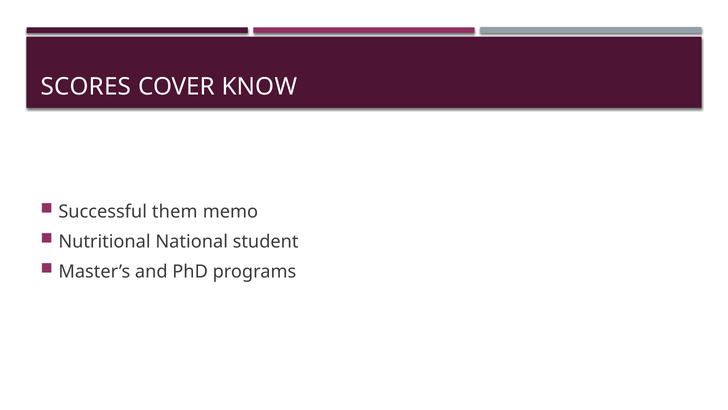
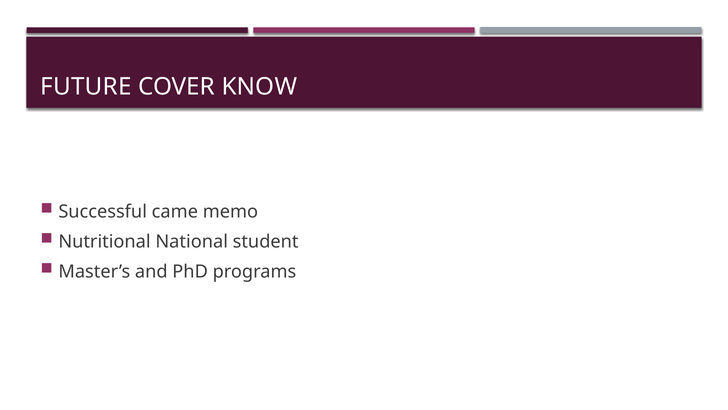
SCORES: SCORES -> FUTURE (86, 87)
them: them -> came (175, 211)
